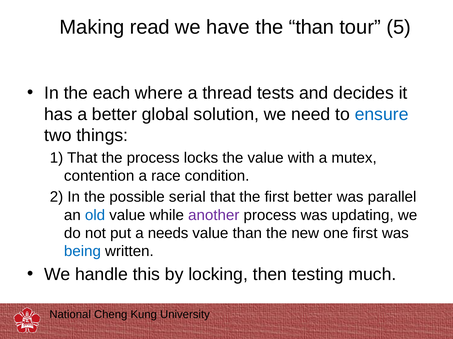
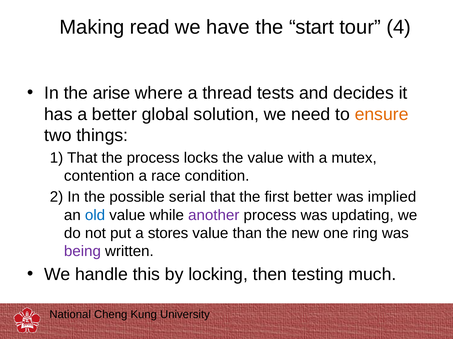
the than: than -> start (311, 27)
5: 5 -> 4 (399, 27)
each: each -> arise (112, 93)
ensure colour: blue -> orange (382, 114)
parallel: parallel -> implied (392, 197)
needs: needs -> stores (168, 234)
one first: first -> ring (365, 234)
being colour: blue -> purple (82, 252)
